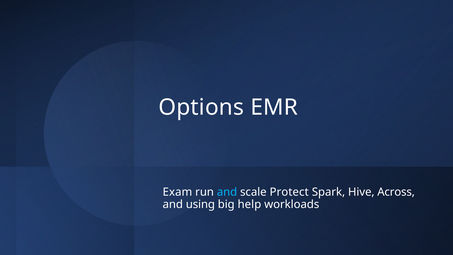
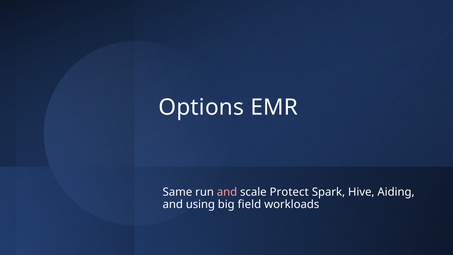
Exam: Exam -> Same (177, 192)
and colour: light blue -> pink (227, 192)
Across: Across -> Aiding (396, 192)
help: help -> field (249, 204)
